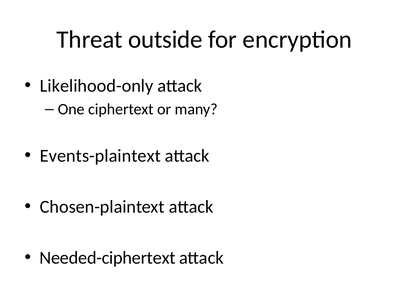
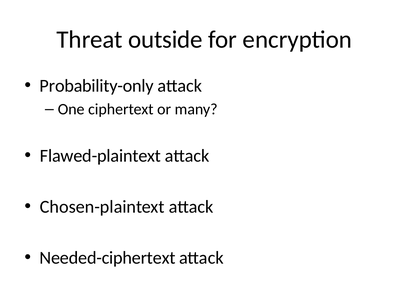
Likelihood-only: Likelihood-only -> Probability-only (97, 86)
Events-plaintext: Events-plaintext -> Flawed-plaintext (100, 156)
